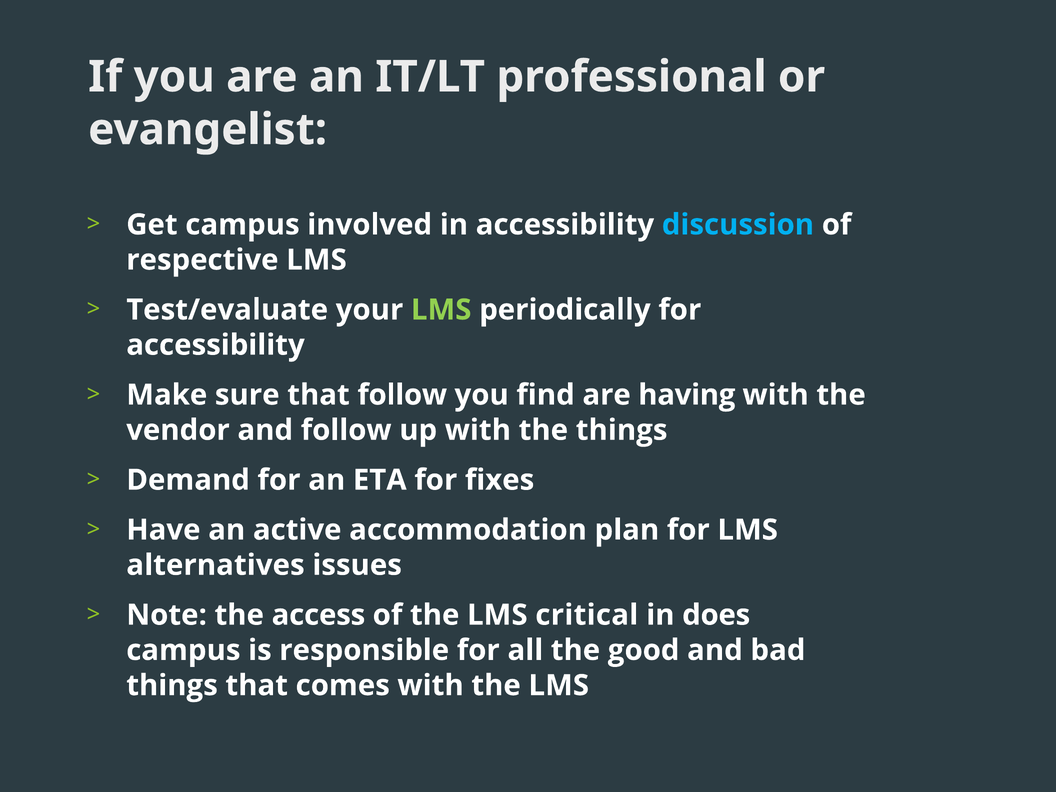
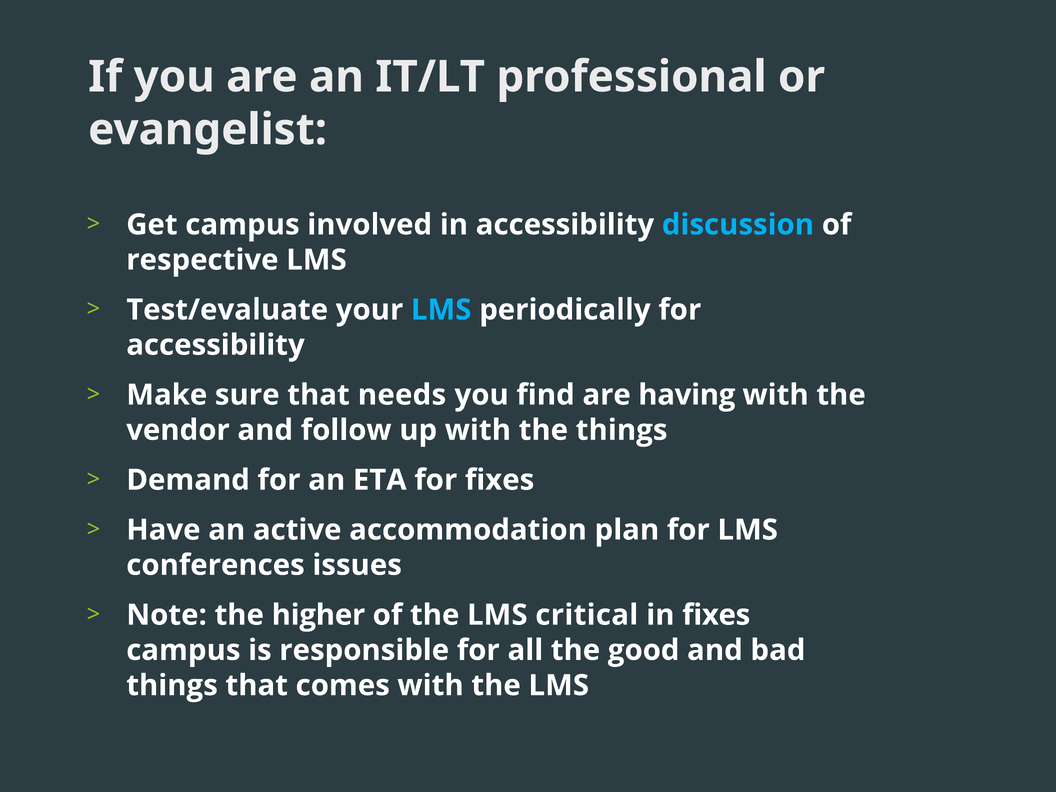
LMS colour: light green -> light blue (441, 310)
that follow: follow -> needs (402, 395)
alternatives: alternatives -> conferences (215, 565)
access: access -> higher (318, 615)
in does: does -> fixes (716, 615)
